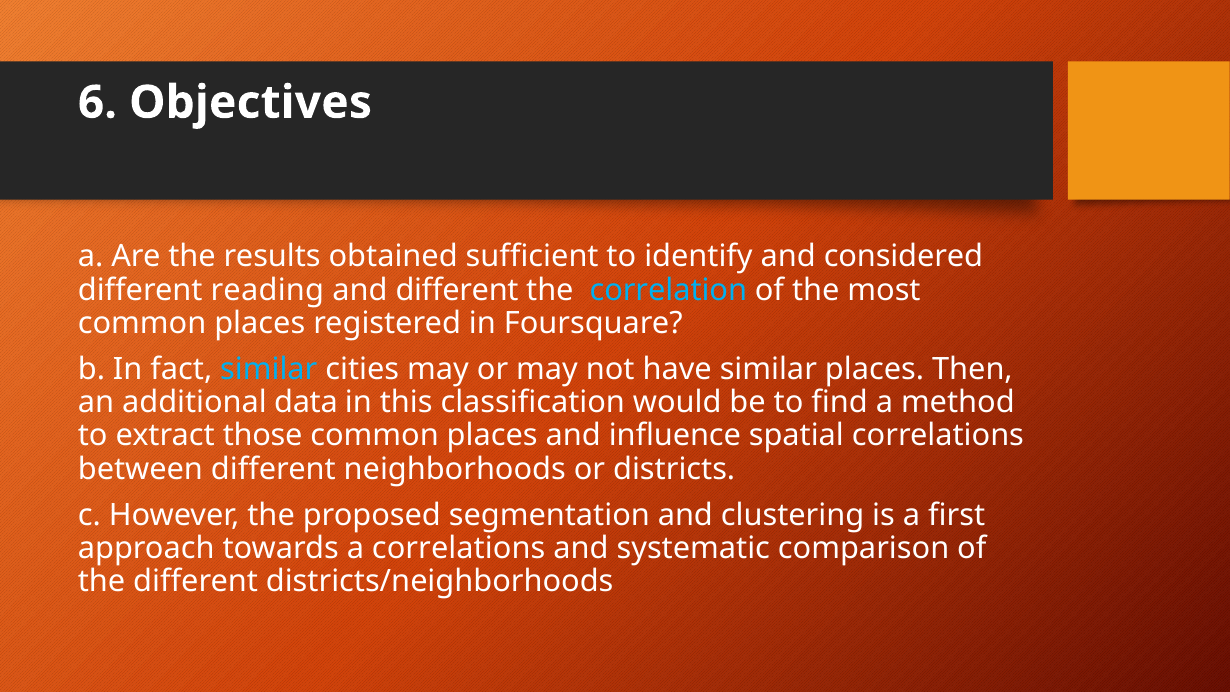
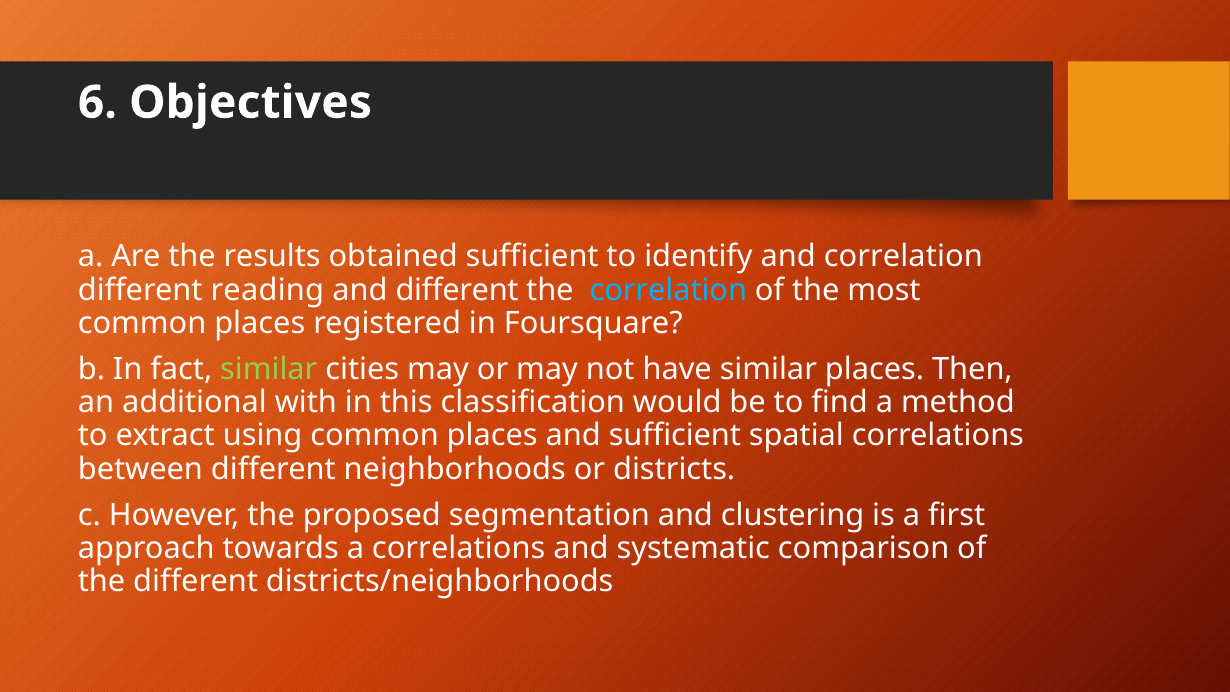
and considered: considered -> correlation (903, 257)
similar colour: light blue -> light green (269, 369)
data: data -> with (306, 402)
those: those -> using (263, 436)
and influence: influence -> sufficient (675, 436)
